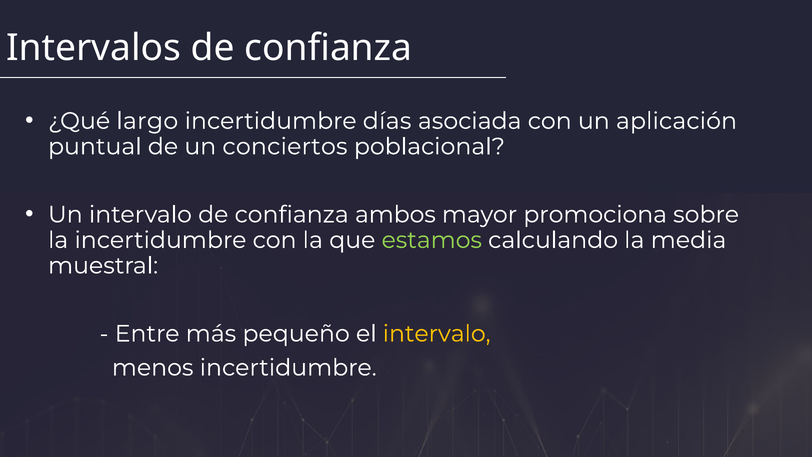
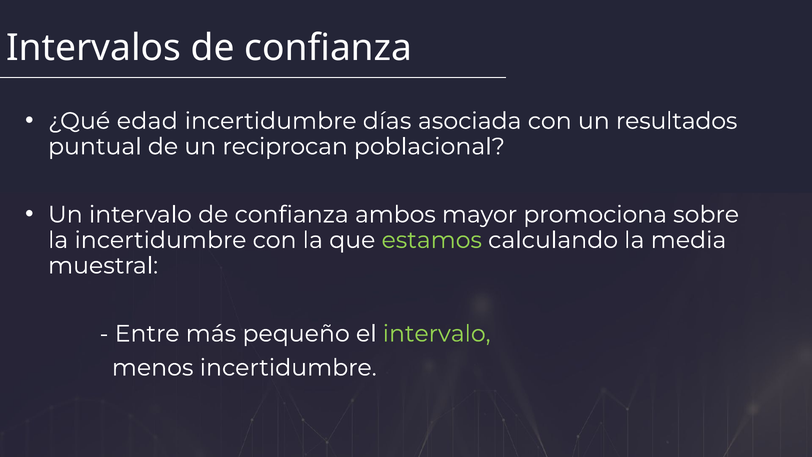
largo: largo -> edad (147, 121)
aplicación: aplicación -> resultados (677, 121)
conciertos: conciertos -> reciprocan (285, 146)
intervalo colour: yellow -> light green (437, 334)
